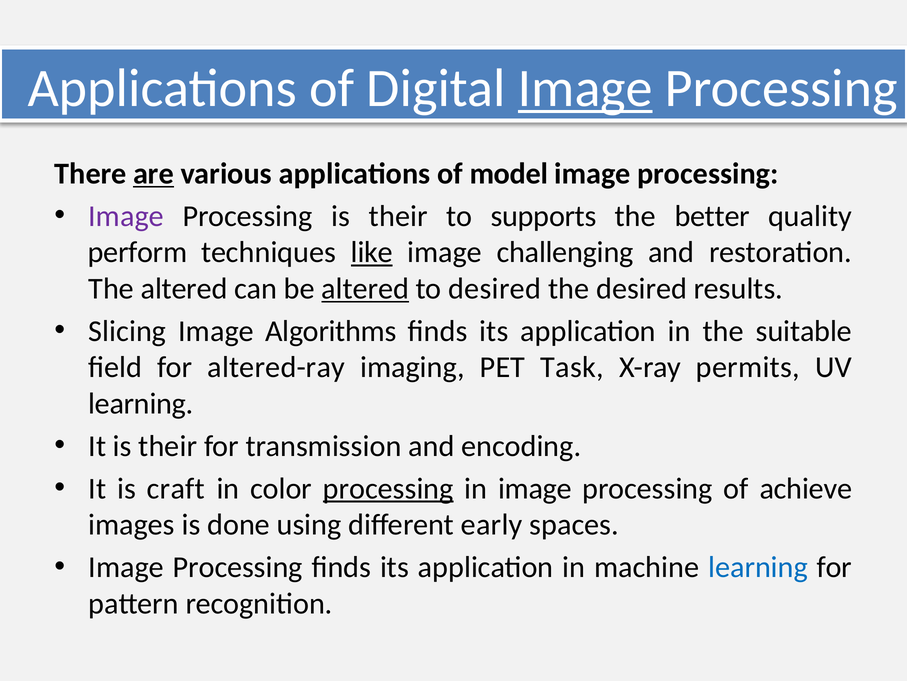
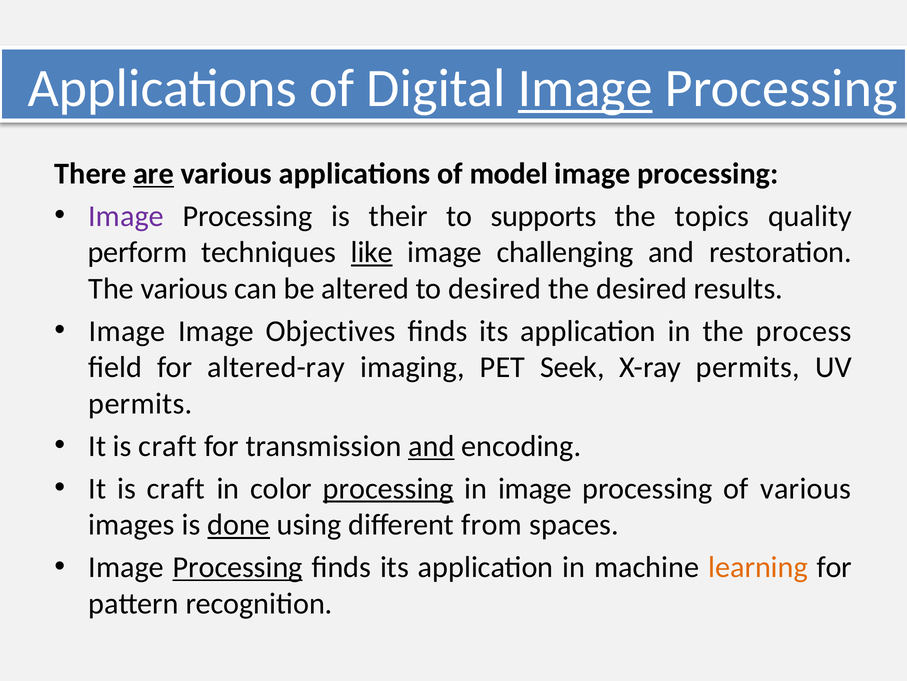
better: better -> topics (712, 216)
The altered: altered -> various (184, 288)
altered underline: present -> none (365, 288)
Slicing: Slicing -> Image (127, 331)
Algorithms: Algorithms -> Objectives (331, 331)
suitable: suitable -> process (804, 331)
Task: Task -> Seek (572, 367)
learning: learning -> permits (140, 403)
their: their -> craft (168, 446)
and underline: none -> present (431, 446)
of achieve: achieve -> various (806, 488)
done underline: none -> present (239, 524)
early: early -> from (492, 524)
Processing underline: none -> present (238, 567)
learning colour: blue -> orange (758, 567)
